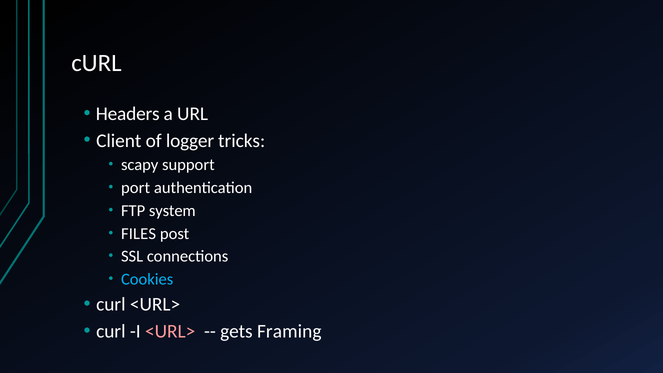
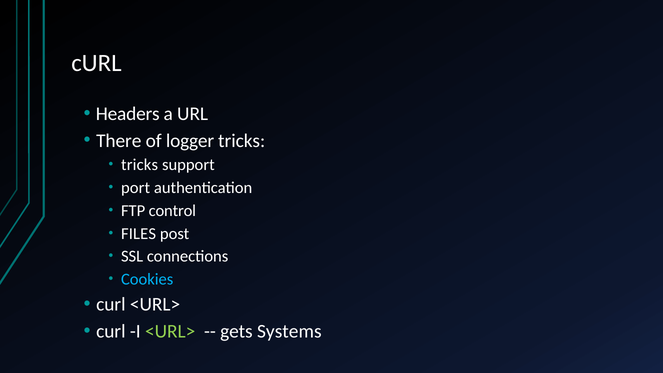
Client: Client -> There (119, 141)
scapy: scapy -> tricks (140, 165)
system: system -> control (172, 211)
<URL> colour: pink -> light green (170, 331)
Framing: Framing -> Systems (289, 331)
